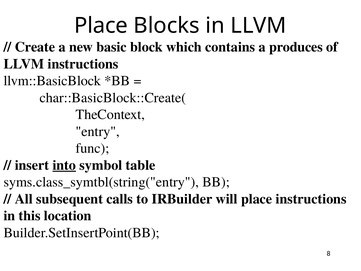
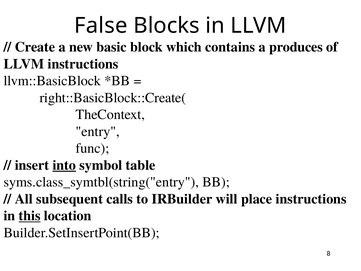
Place: Place -> False (101, 25)
char::BasicBlock::Create(: char::BasicBlock::Create( -> right::BasicBlock::Create( (113, 98)
this underline: none -> present (30, 216)
